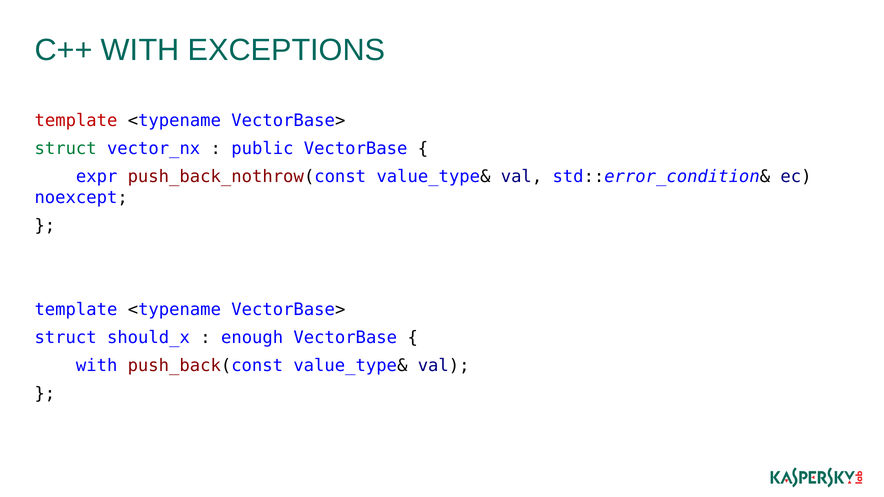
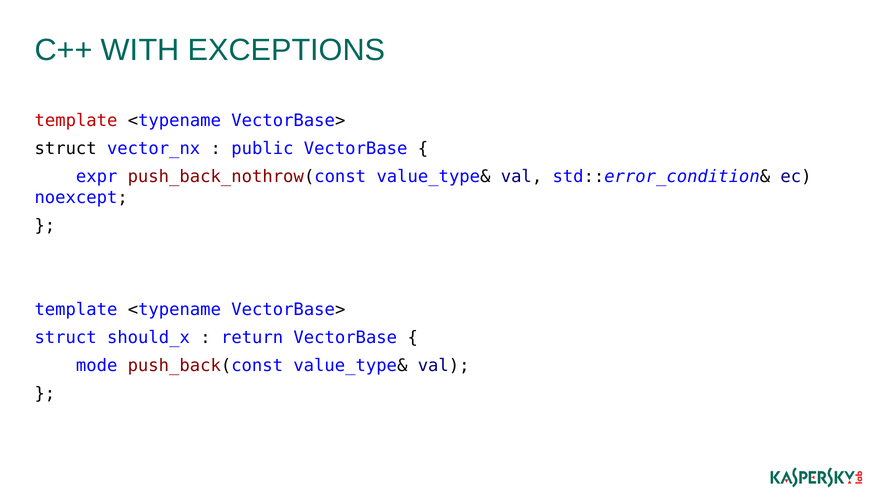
struct colour: green -> black (66, 149)
enough: enough -> return (252, 338)
with: with -> mode (97, 366)
